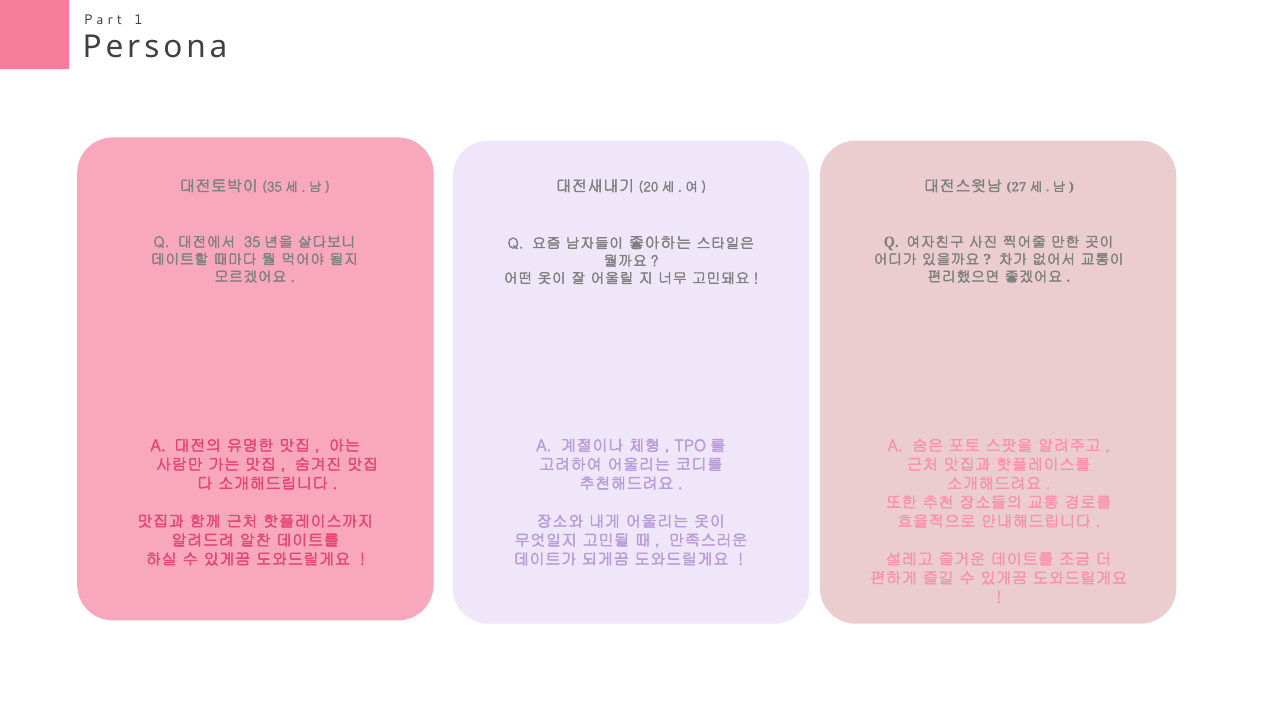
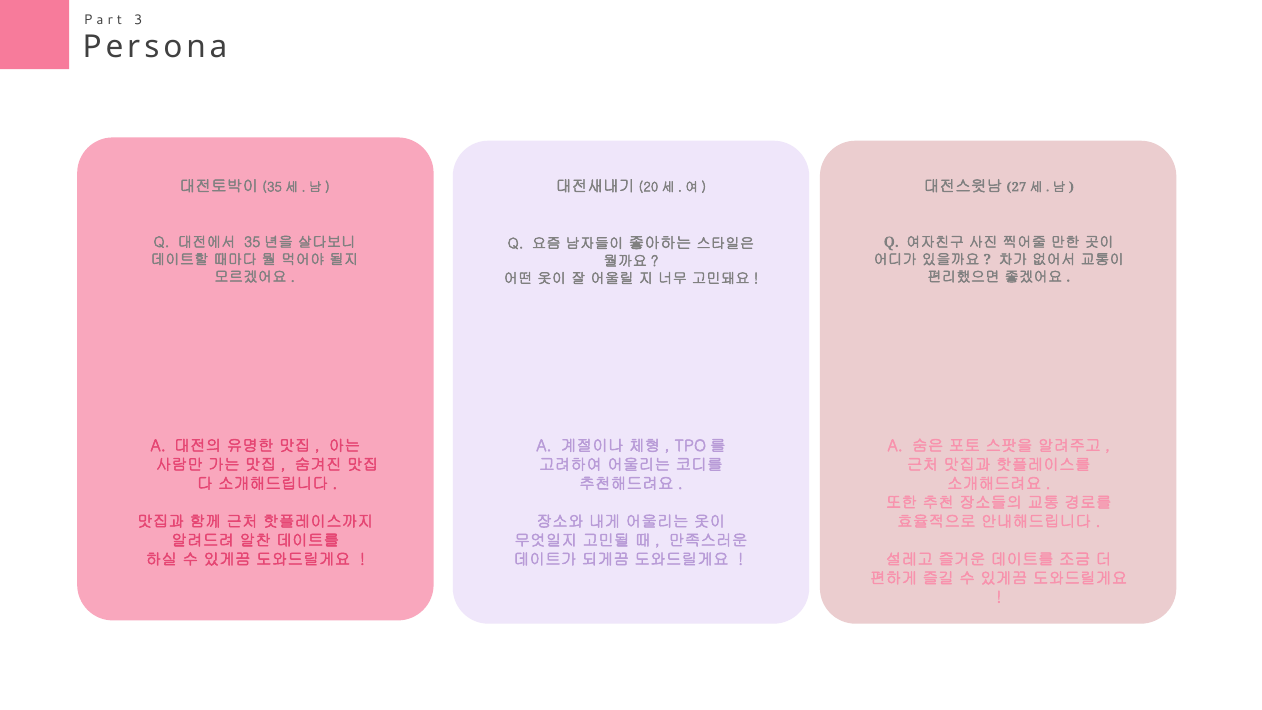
1: 1 -> 3 (138, 20)
